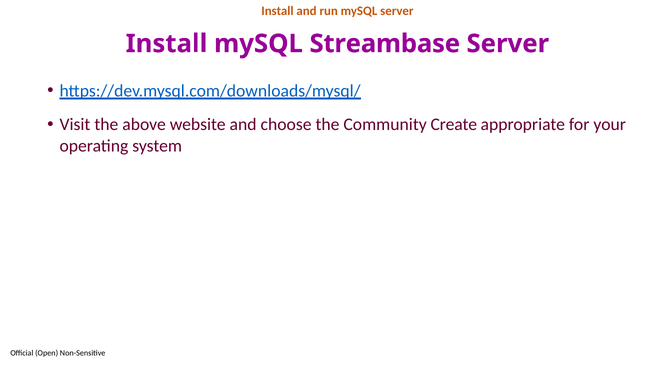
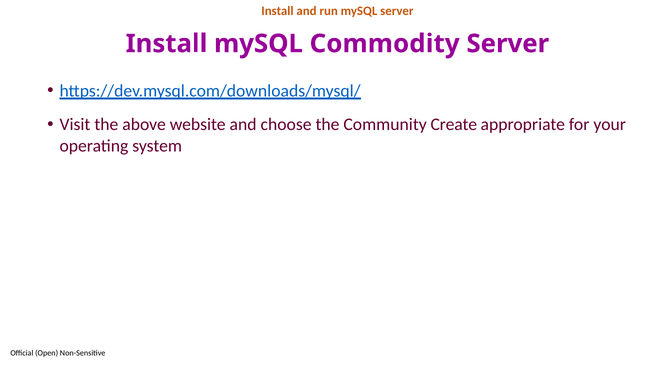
Streambase: Streambase -> Commodity (385, 44)
